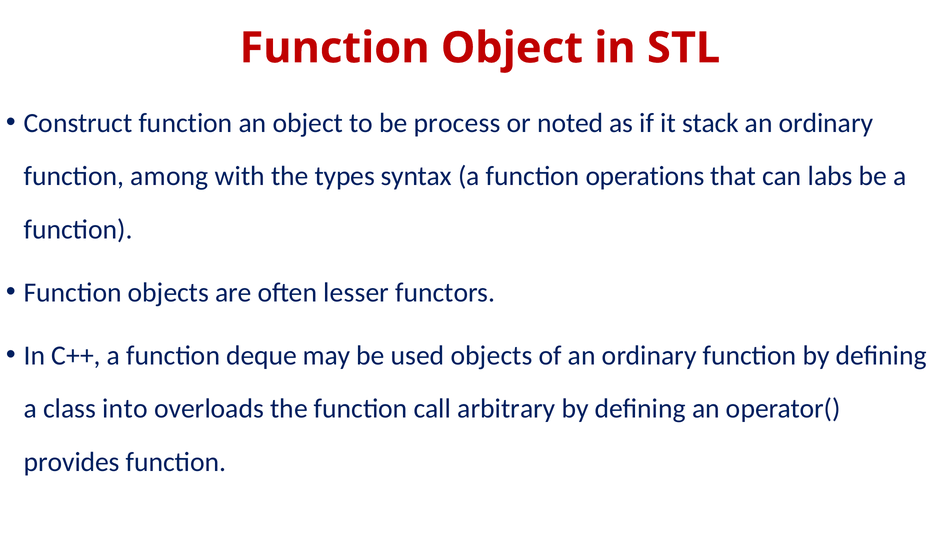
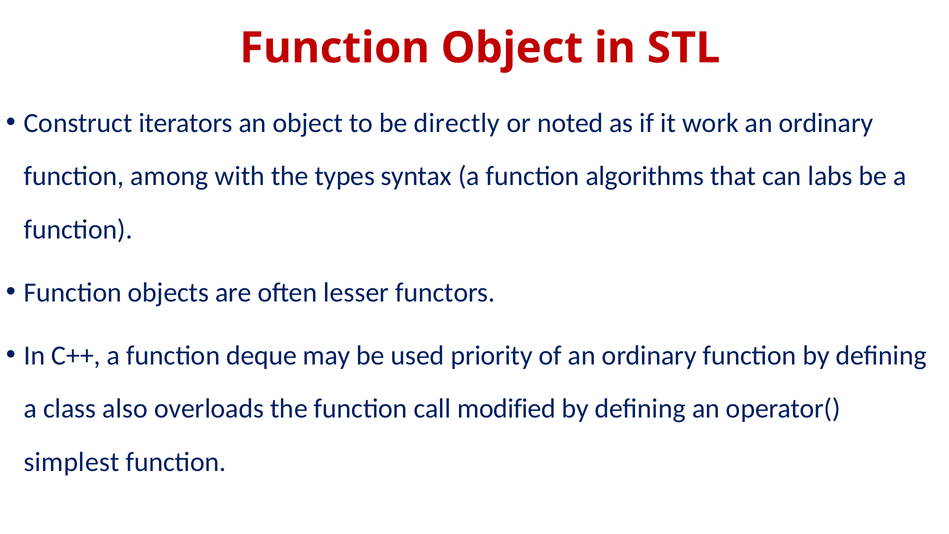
Construct function: function -> iterators (186, 123)
process: process -> directly (457, 123)
stack: stack -> work (710, 123)
operations: operations -> algorithms (645, 176)
used objects: objects -> priority (492, 355)
into: into -> also (125, 409)
arbitrary: arbitrary -> modified (507, 409)
provides: provides -> simplest (72, 462)
